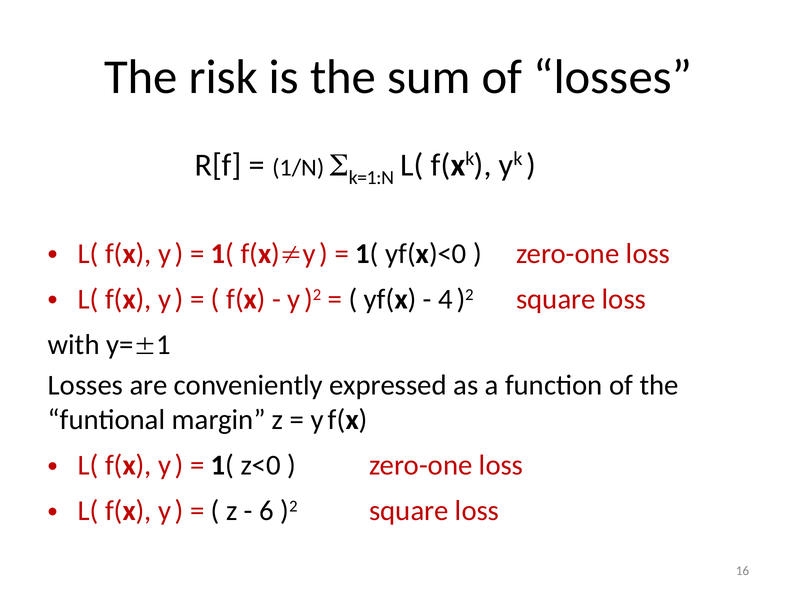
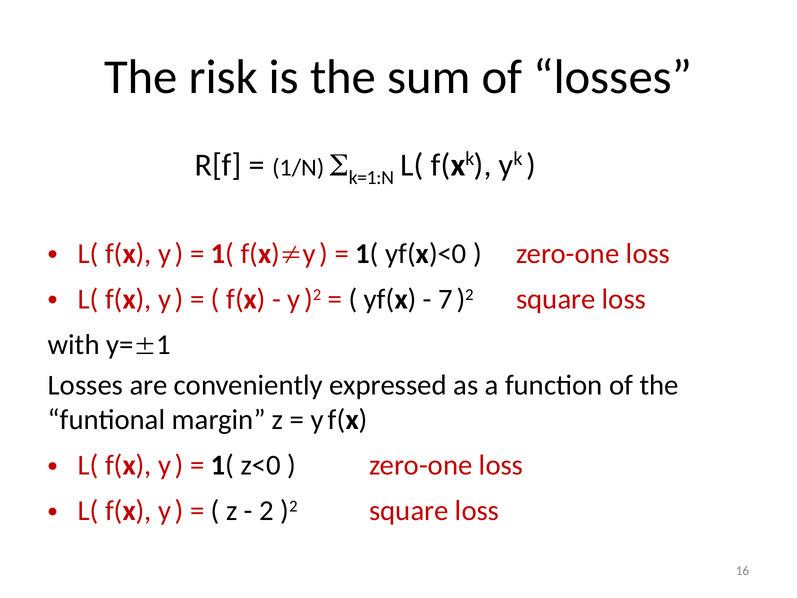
4: 4 -> 7 (446, 299)
6: 6 -> 2 (267, 511)
